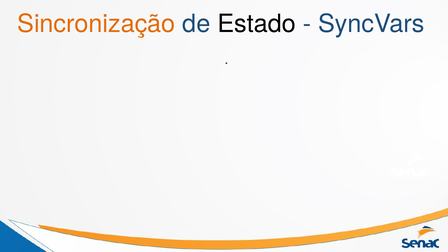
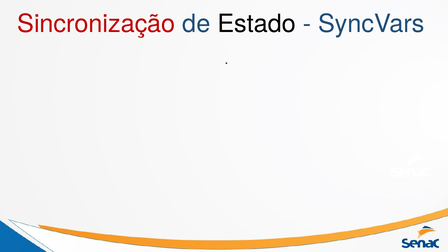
Sincronização colour: orange -> red (96, 24)
